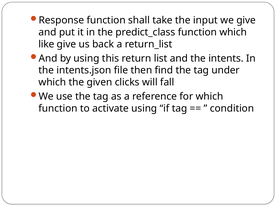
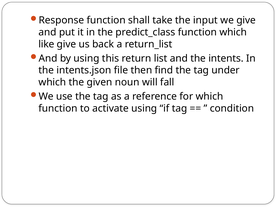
clicks: clicks -> noun (127, 82)
